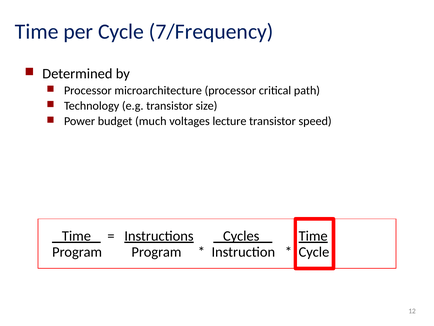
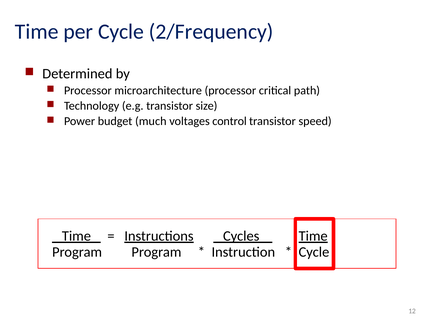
7/Frequency: 7/Frequency -> 2/Frequency (211, 32)
lecture: lecture -> control (229, 121)
